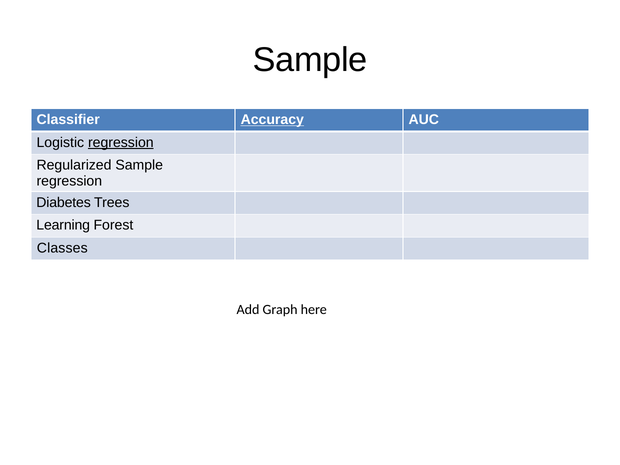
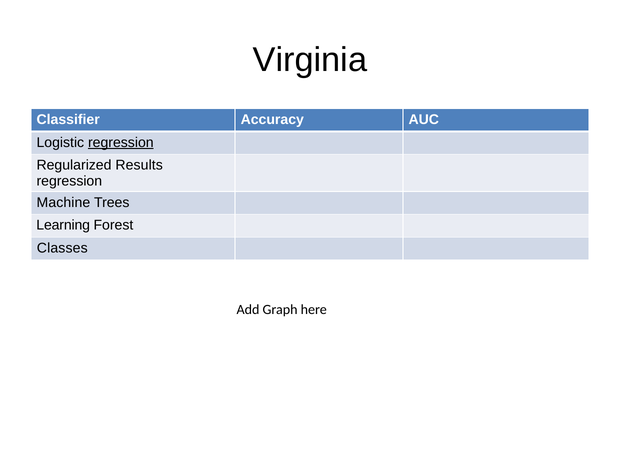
Sample: Sample -> Virginia (310, 60)
Accuracy underline: present -> none (272, 120)
Regularized Sample: Sample -> Results (139, 165)
Diabetes: Diabetes -> Machine (63, 202)
